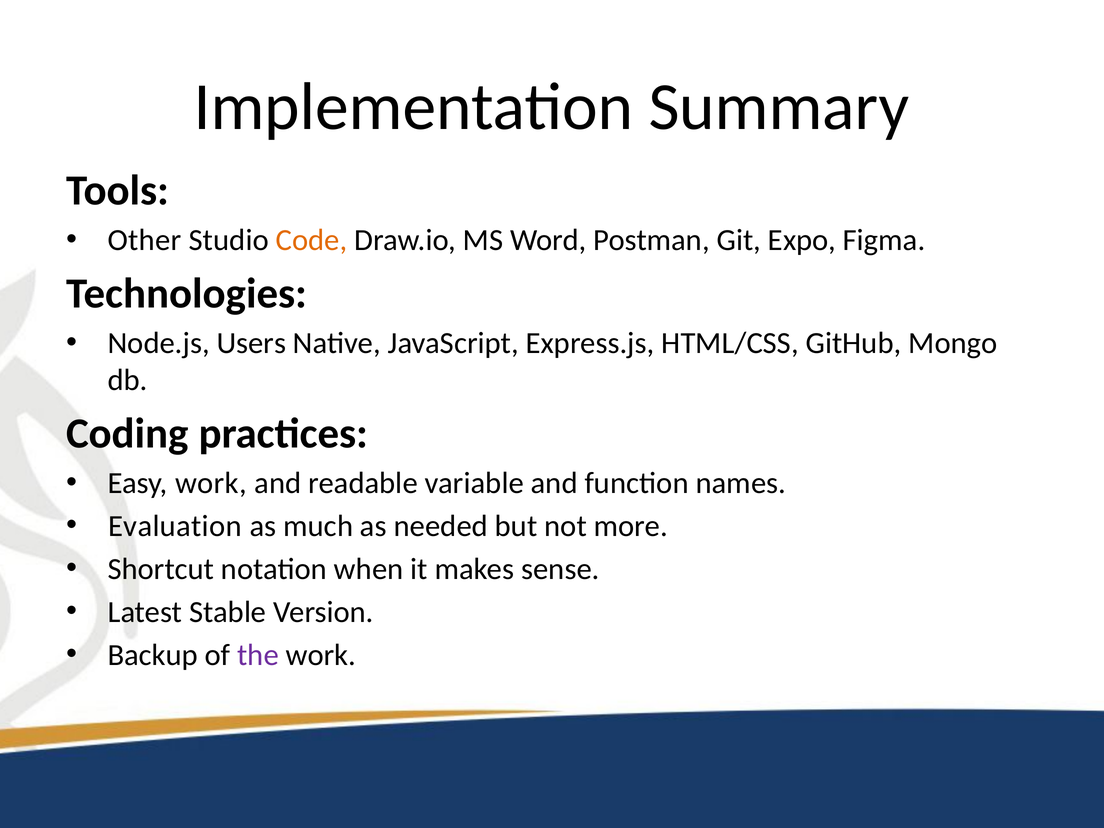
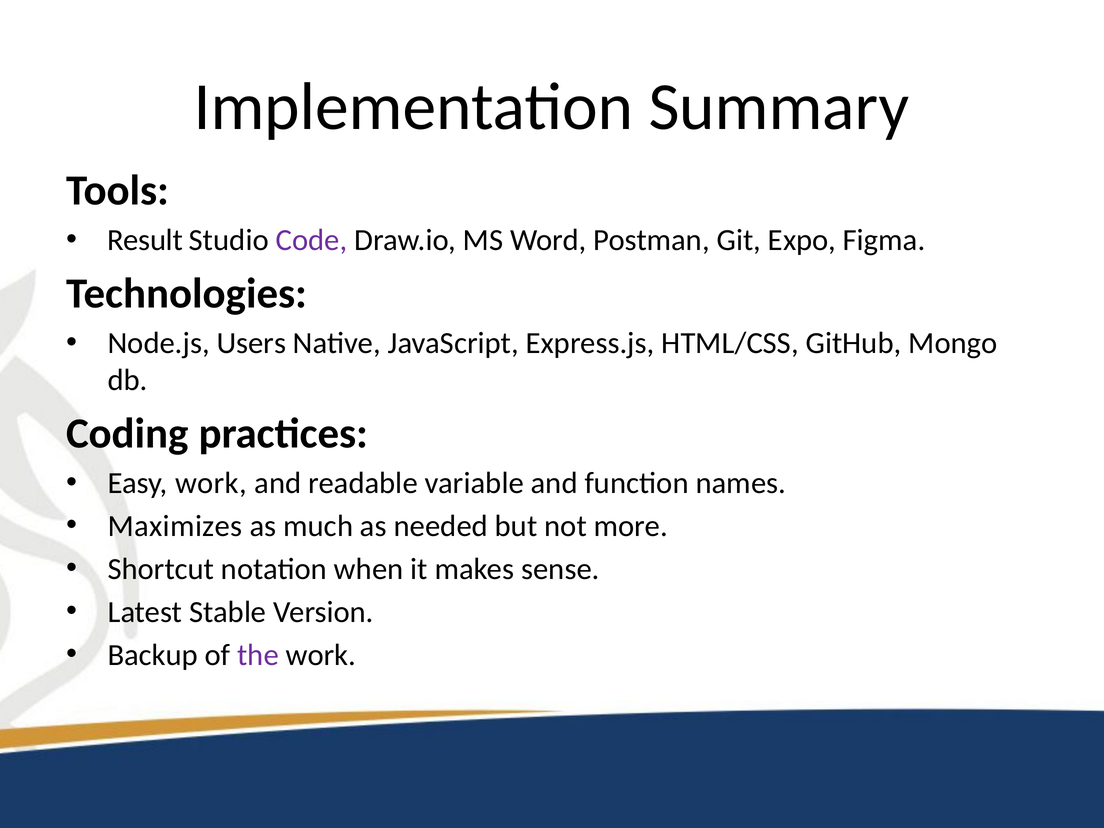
Other: Other -> Result (145, 240)
Code colour: orange -> purple (311, 240)
Evaluation: Evaluation -> Maximizes (175, 526)
